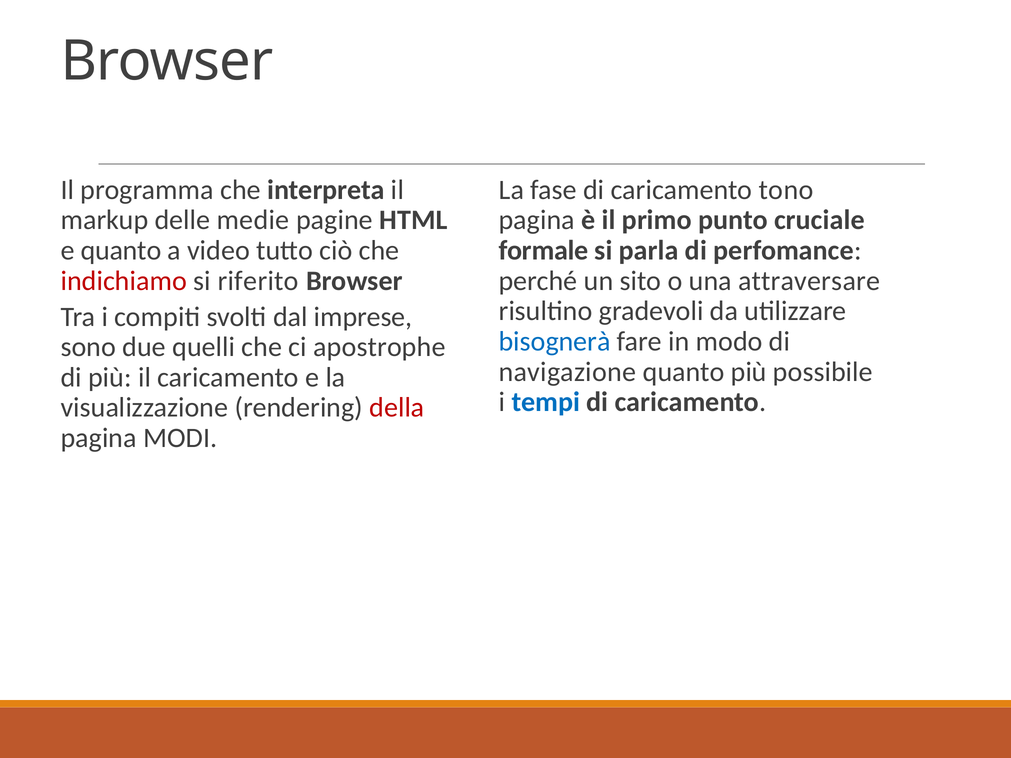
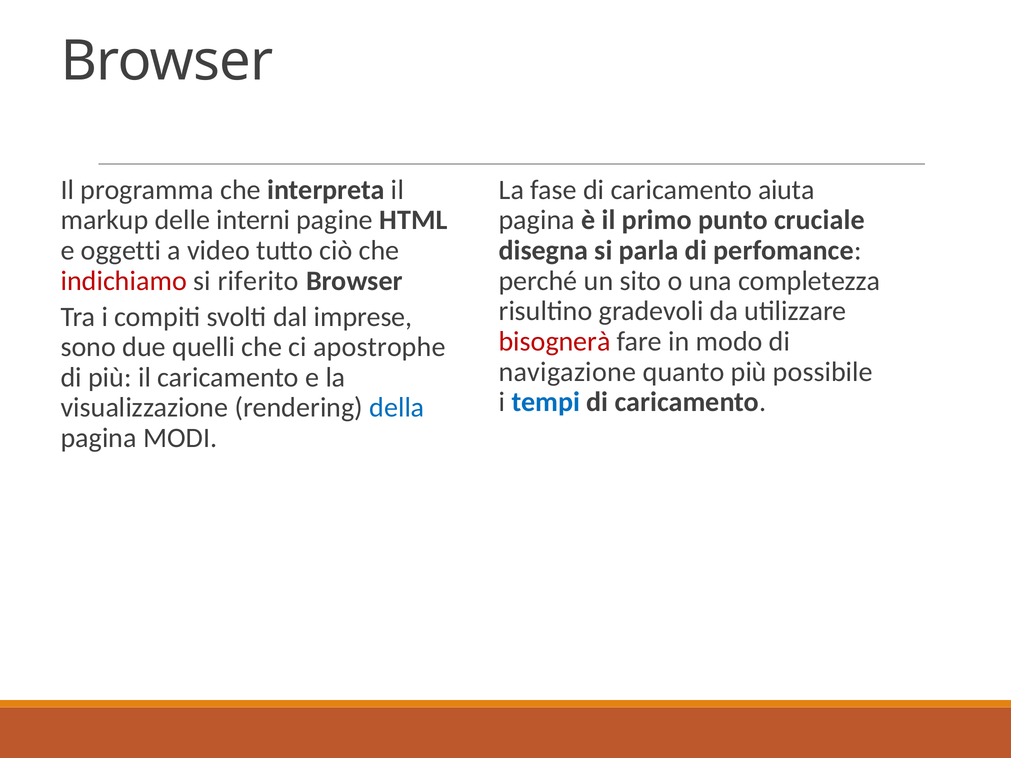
tono: tono -> aiuta (786, 190)
medie: medie -> interni (253, 220)
e quanto: quanto -> oggetti (121, 251)
formale: formale -> disegna (543, 251)
attraversare: attraversare -> completezza (809, 281)
bisognerà colour: blue -> red (555, 342)
della colour: red -> blue (397, 408)
